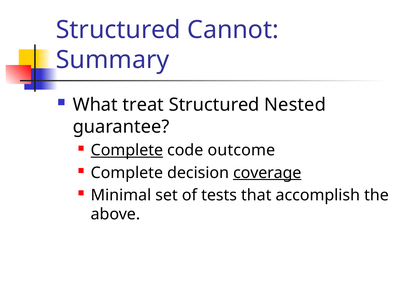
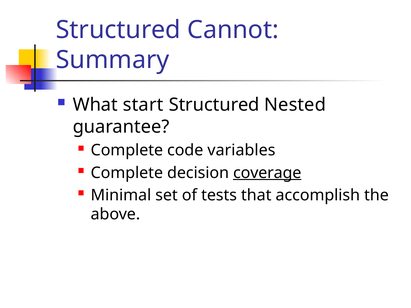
treat: treat -> start (143, 105)
Complete underline: present -> none (127, 151)
outcome: outcome -> variables (241, 151)
